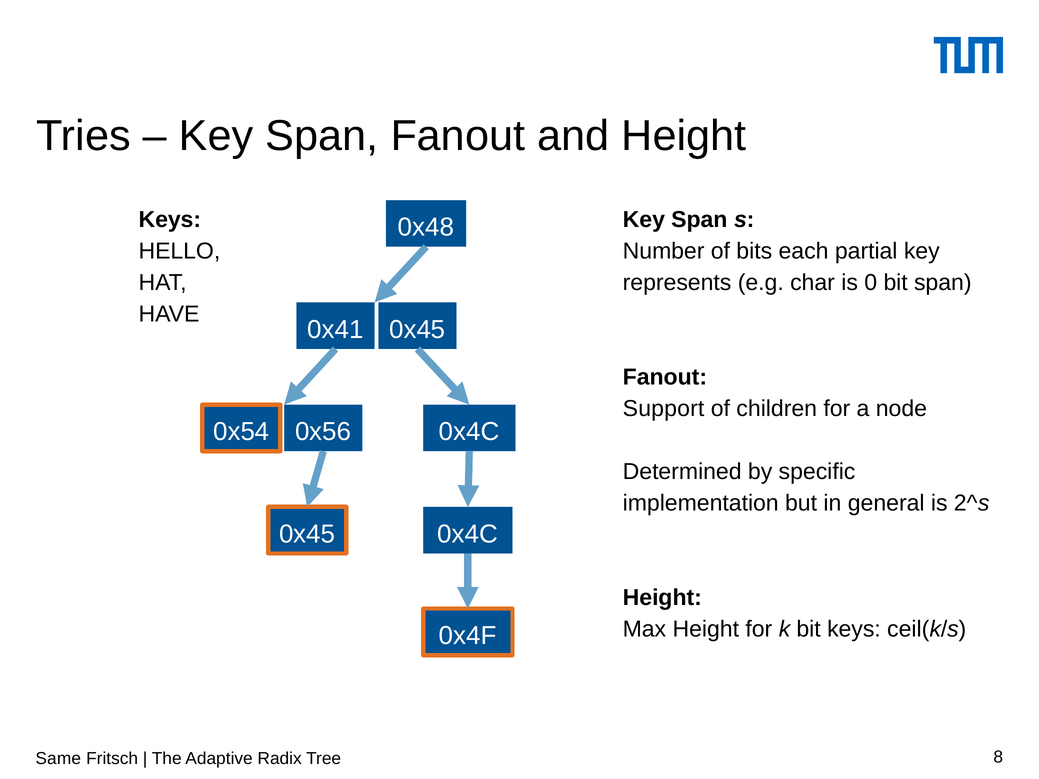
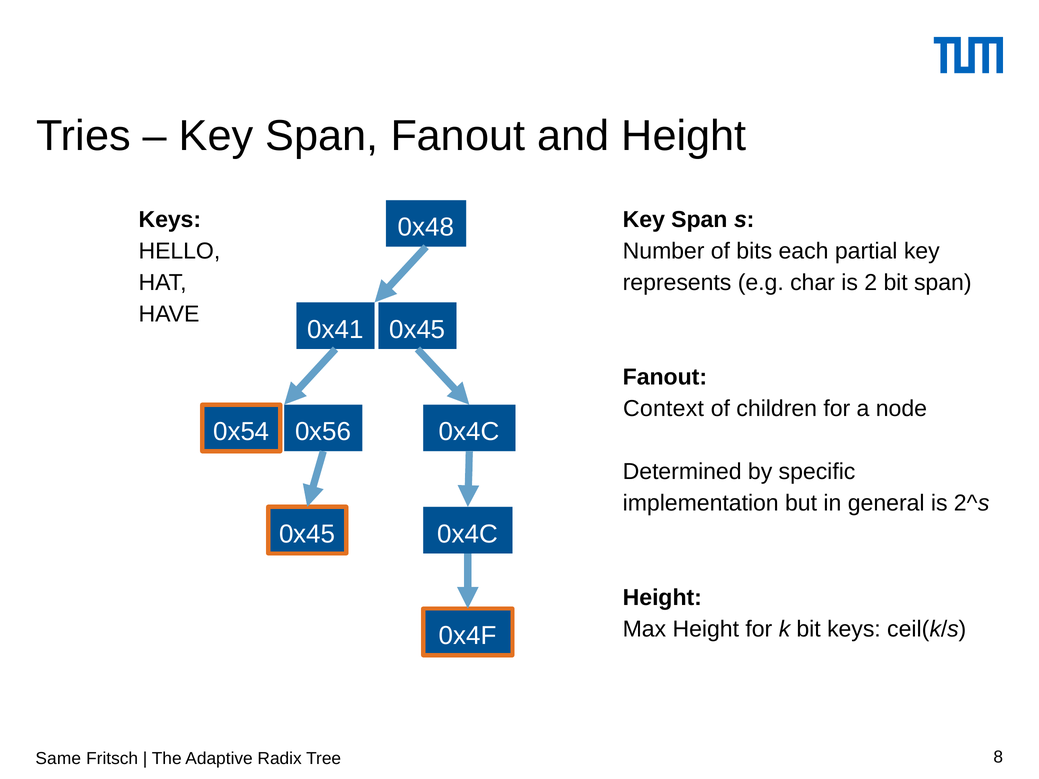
0: 0 -> 2 (871, 283)
Support: Support -> Context (663, 409)
